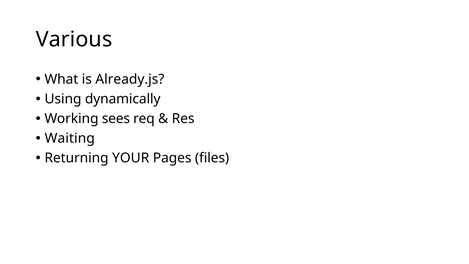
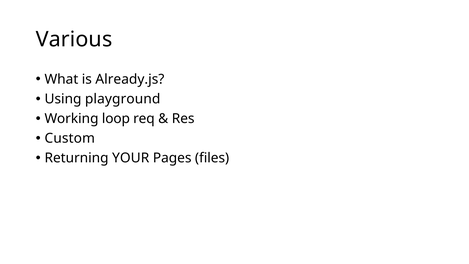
dynamically: dynamically -> playground (123, 99)
sees: sees -> loop (116, 119)
Waiting: Waiting -> Custom (70, 138)
